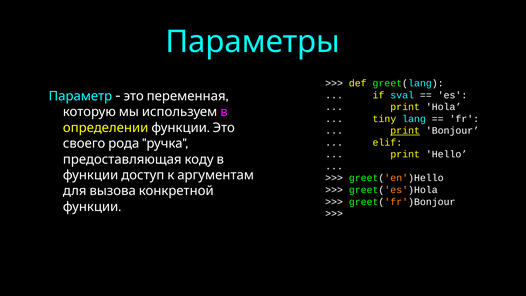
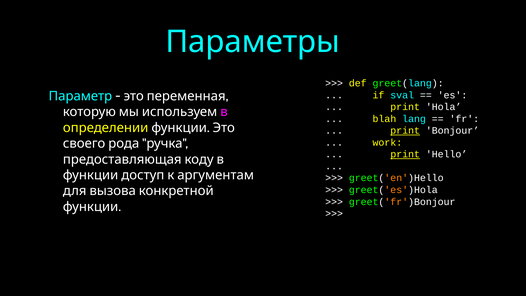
tiny: tiny -> blah (384, 119)
elif: elif -> work (387, 142)
print underline: none -> present (405, 154)
